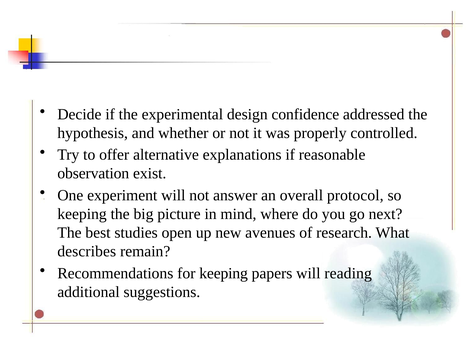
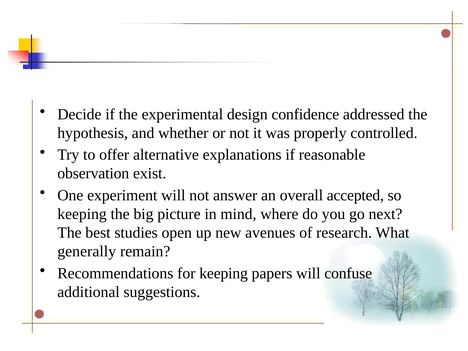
protocol: protocol -> accepted (355, 195)
describes: describes -> generally (87, 251)
reading: reading -> confuse (348, 273)
